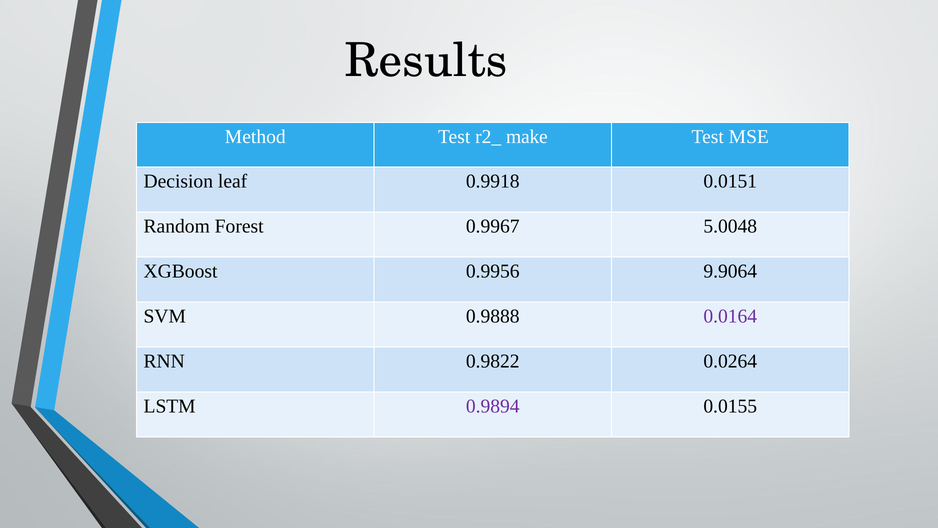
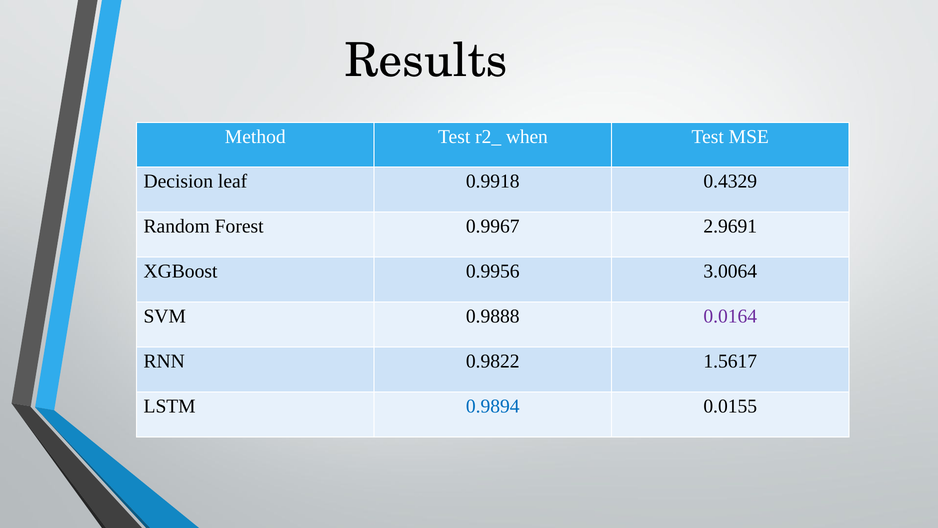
make: make -> when (527, 137)
0.0151: 0.0151 -> 0.4329 (730, 181)
5.0048: 5.0048 -> 2.9691 (730, 226)
9.9064: 9.9064 -> 3.0064 (730, 271)
0.0264: 0.0264 -> 1.5617 (730, 361)
0.9894 colour: purple -> blue (493, 406)
